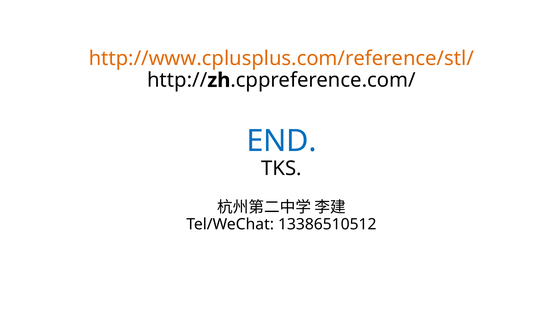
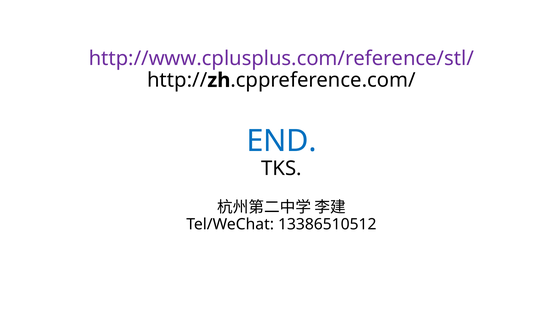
http://www.cplusplus.com/reference/stl/ colour: orange -> purple (281, 58)
